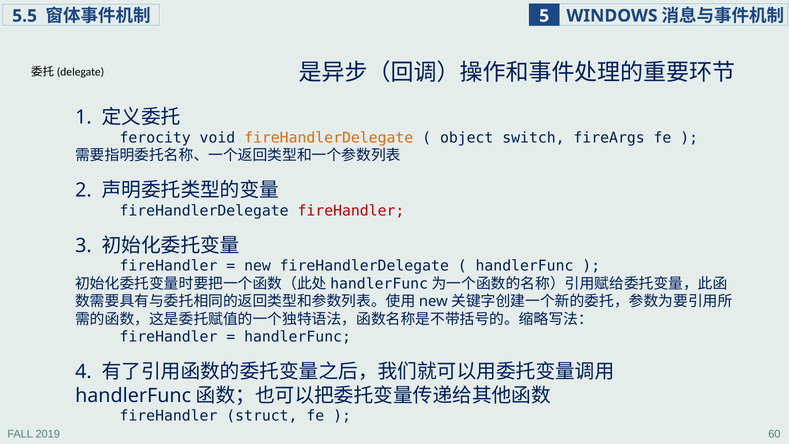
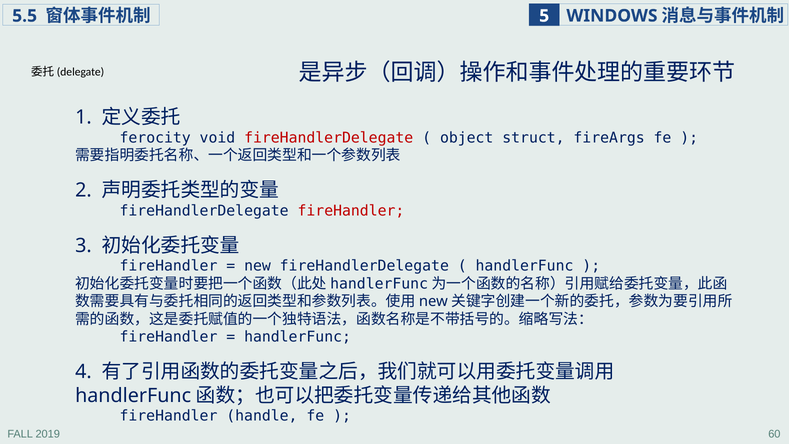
fireHandlerDelegate colour: orange -> red (329, 138)
switch: switch -> struct (533, 138)
struct: struct -> handle (262, 416)
